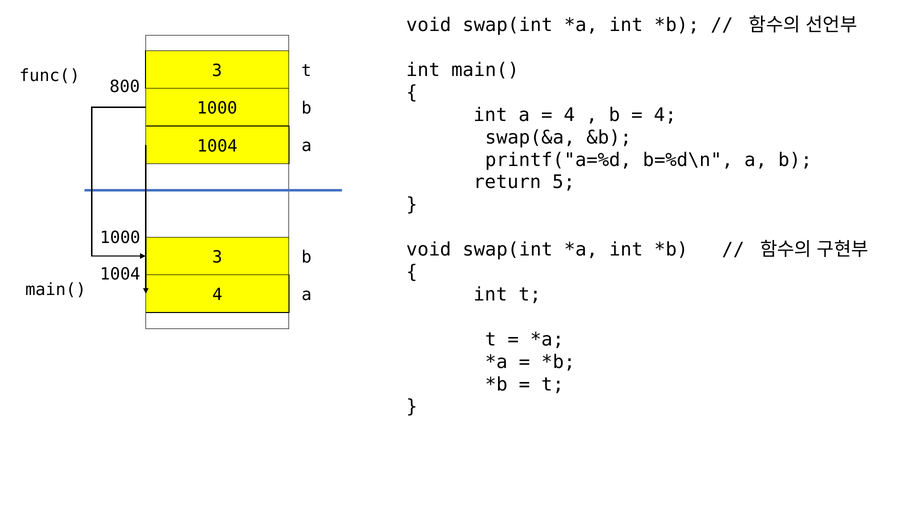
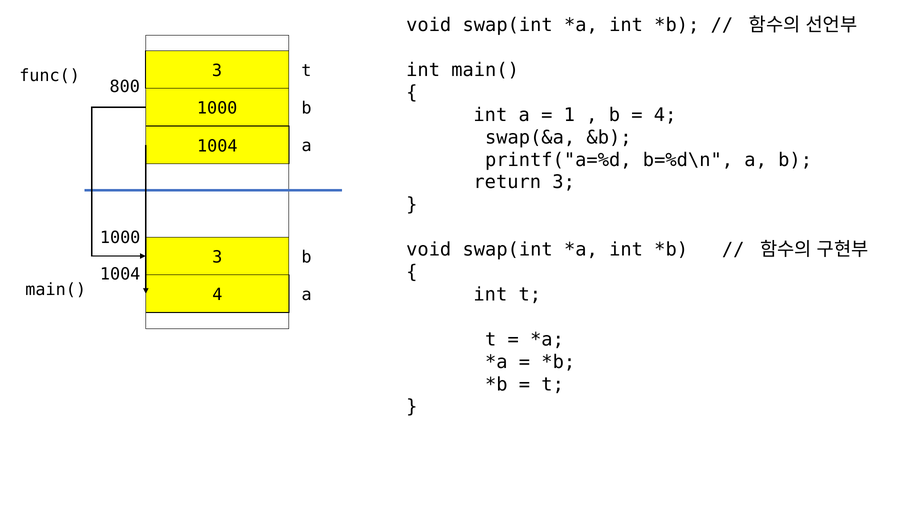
4: 4 -> 1 (569, 115)
return 5: 5 -> 3 (564, 182)
